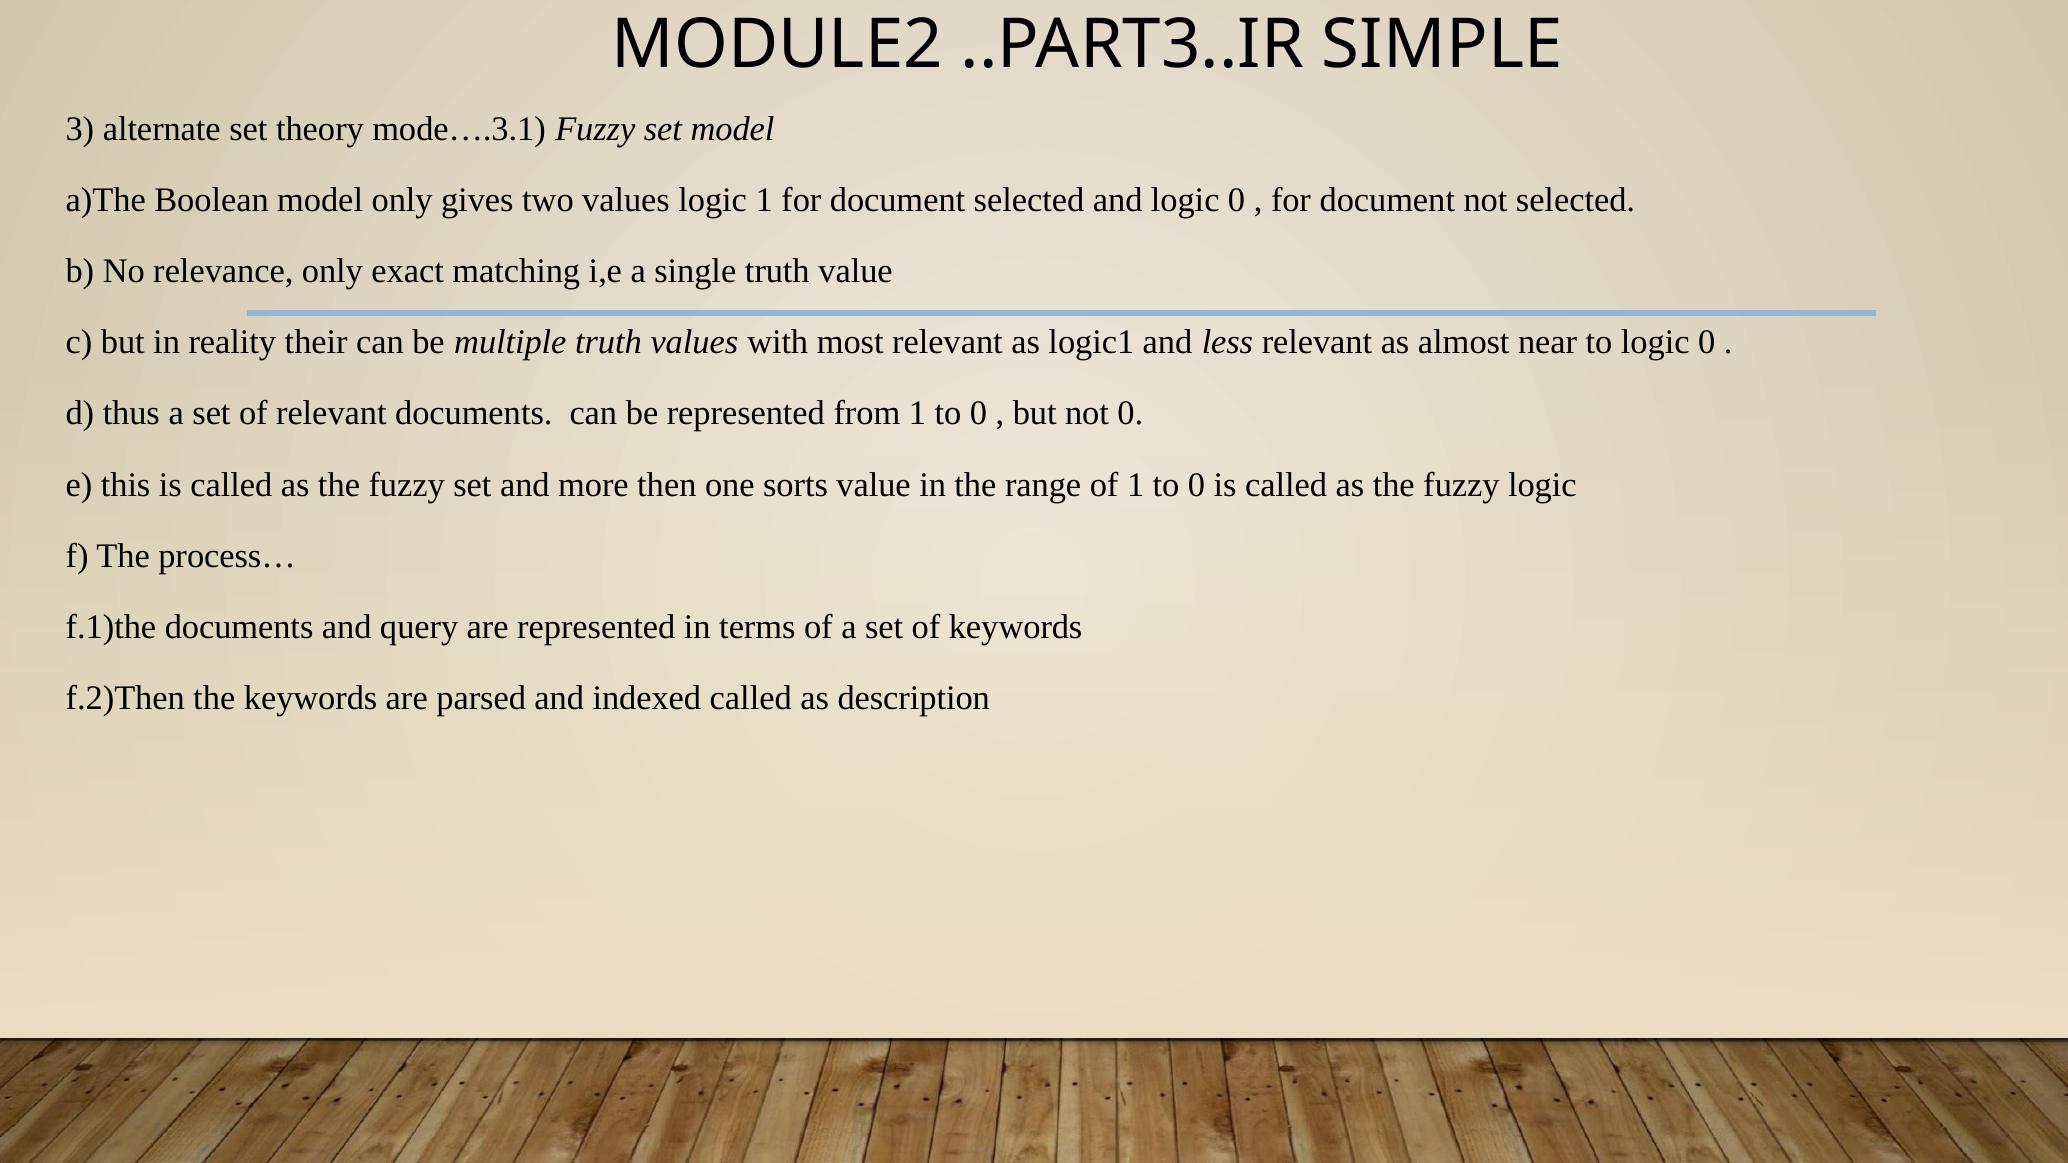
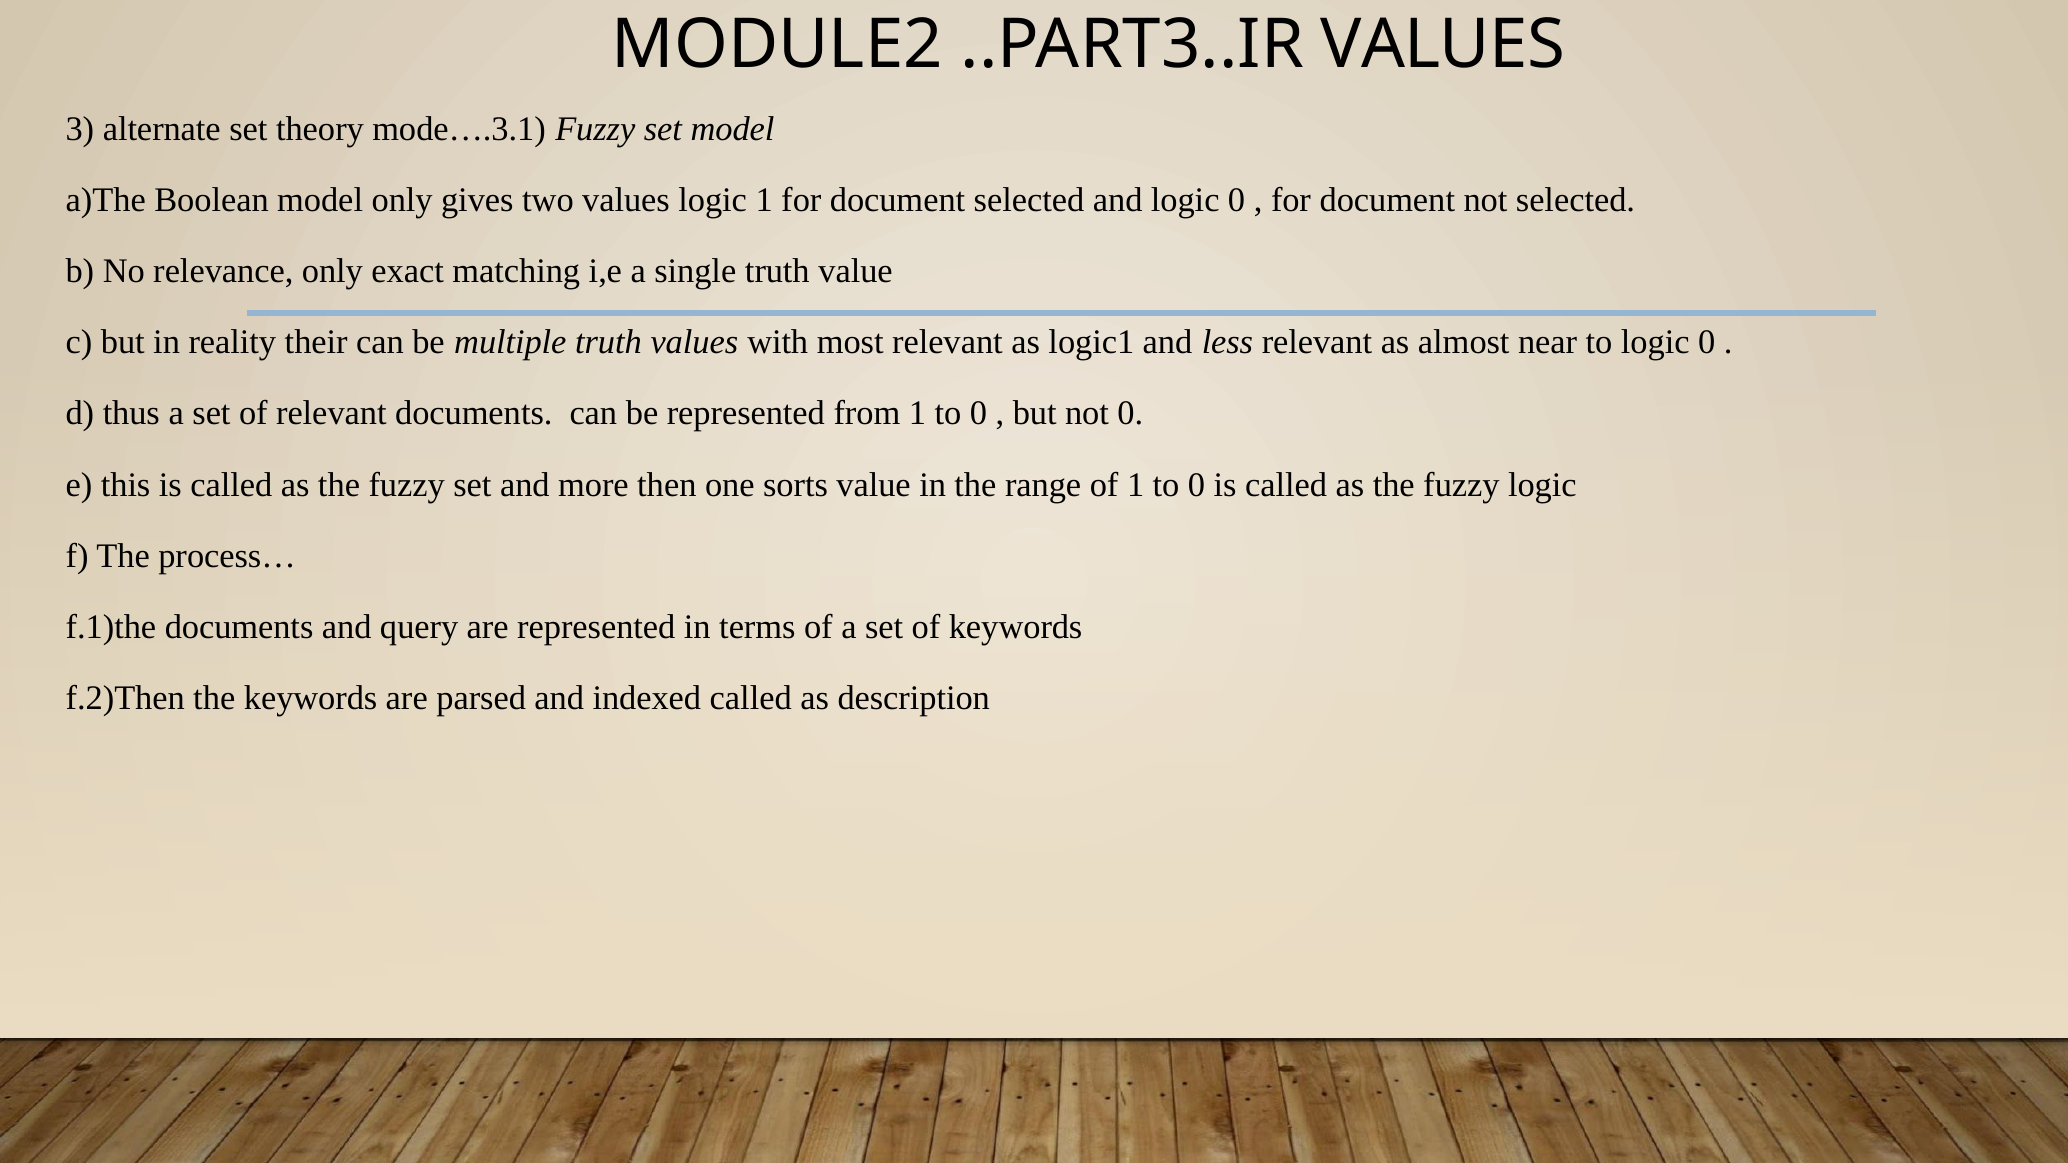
..PART3..IR SIMPLE: SIMPLE -> VALUES (1443, 45)
